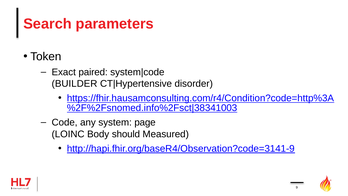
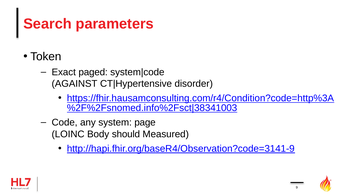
paired: paired -> paged (93, 72)
BUILDER: BUILDER -> AGAINST (75, 84)
